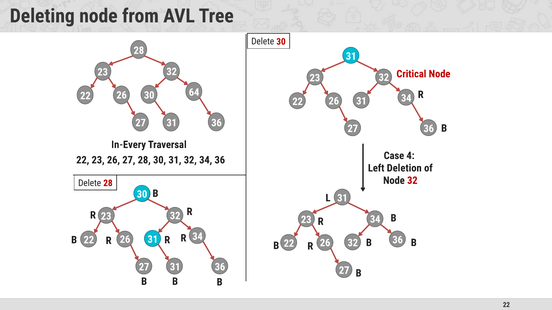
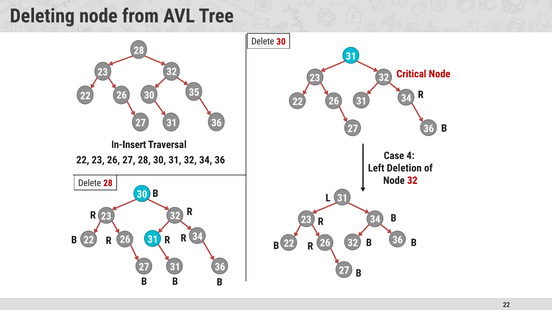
64: 64 -> 35 (194, 92)
In-Every: In-Every -> In-Insert (129, 145)
